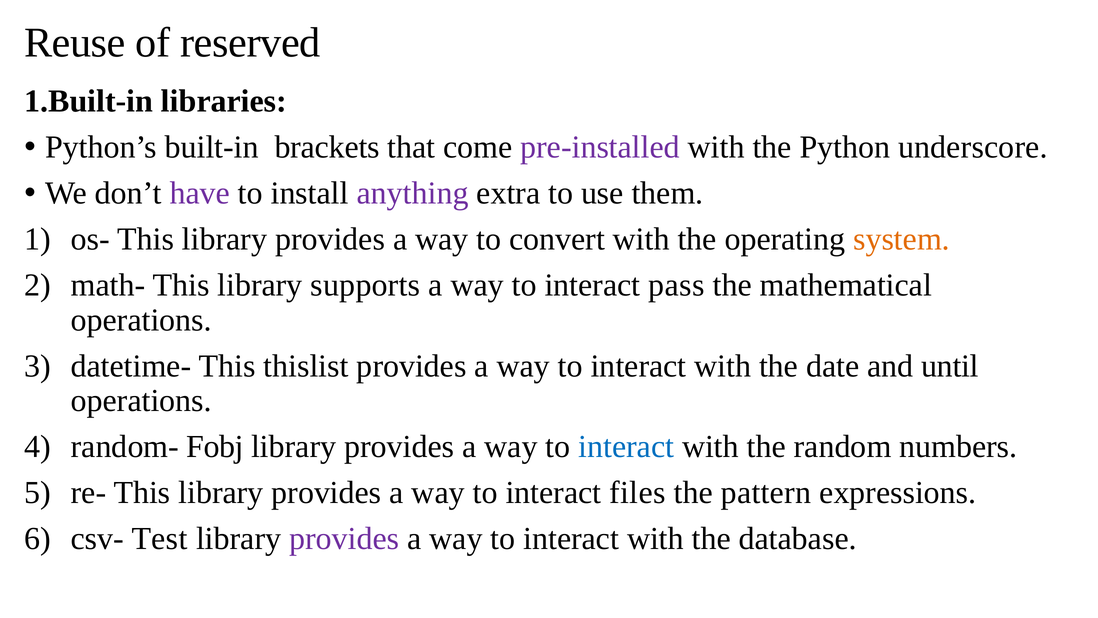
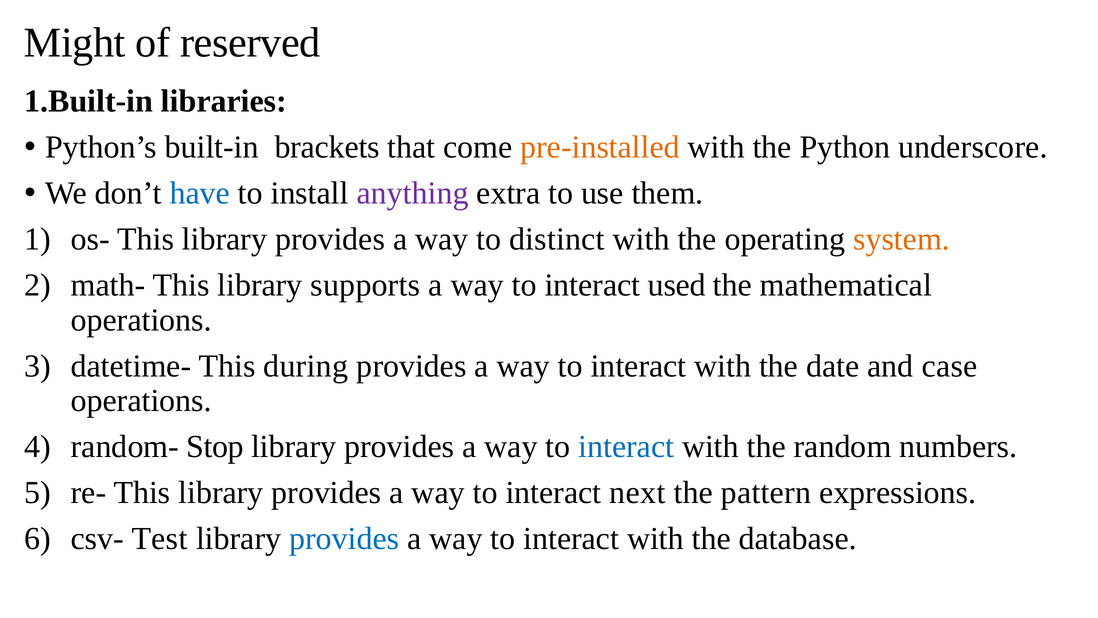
Reuse: Reuse -> Might (75, 43)
pre-installed colour: purple -> orange (600, 147)
have colour: purple -> blue (200, 193)
convert: convert -> distinct (557, 239)
pass: pass -> used (677, 285)
thislist: thislist -> during (306, 366)
until: until -> case (950, 366)
Fobj: Fobj -> Stop (215, 446)
files: files -> next (637, 493)
provides colour: purple -> blue (344, 539)
